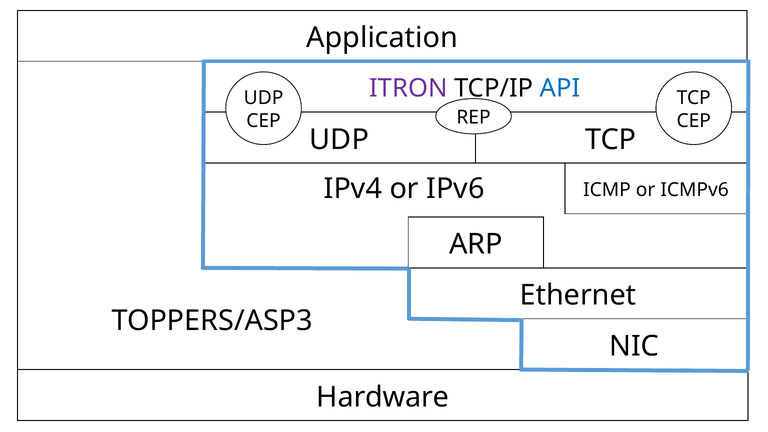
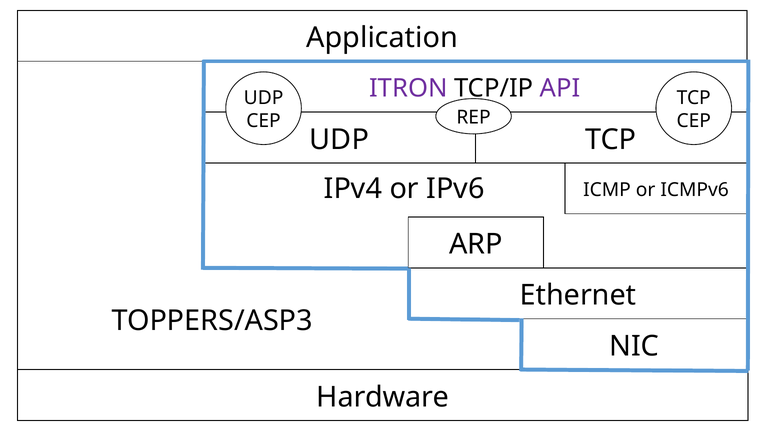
API colour: blue -> purple (560, 88)
